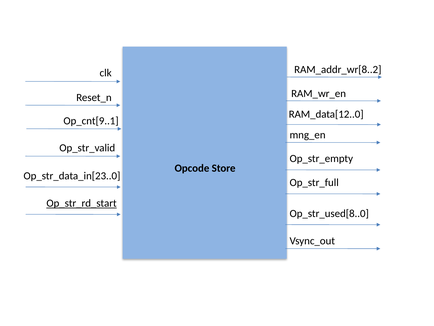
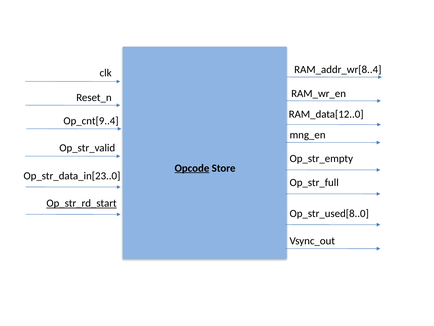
RAM_addr_wr[8..2: RAM_addr_wr[8..2 -> RAM_addr_wr[8..4 (338, 70)
Op_cnt[9..1: Op_cnt[9..1 -> Op_cnt[9..4 (91, 121)
Opcode underline: none -> present (192, 168)
